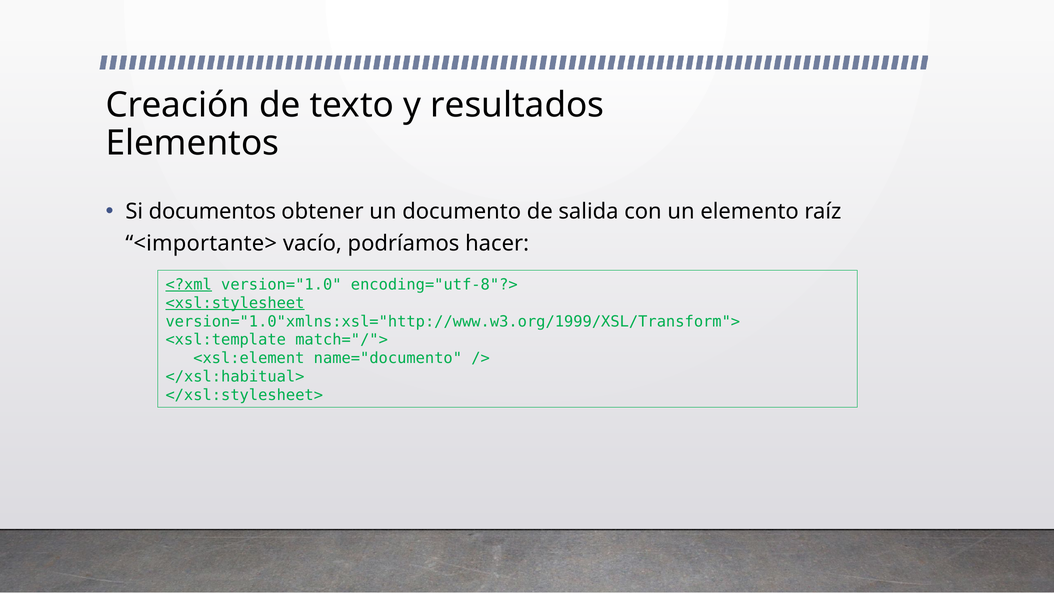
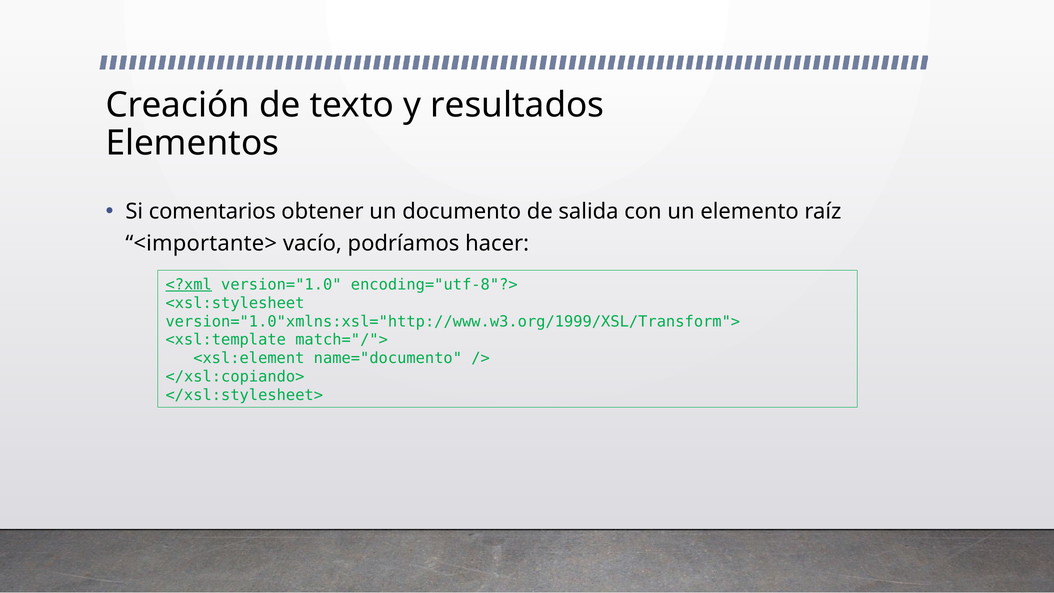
documentos: documentos -> comentarios (212, 212)
<xsl:stylesheet underline: present -> none (235, 303)
</xsl:habitual>: </xsl:habitual> -> </xsl:copiando> (235, 377)
